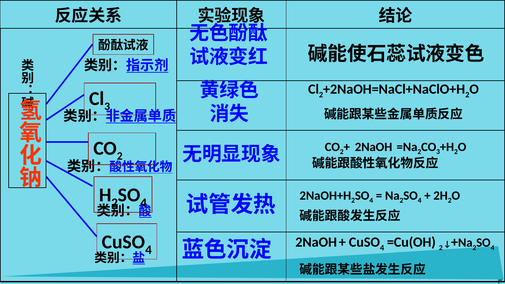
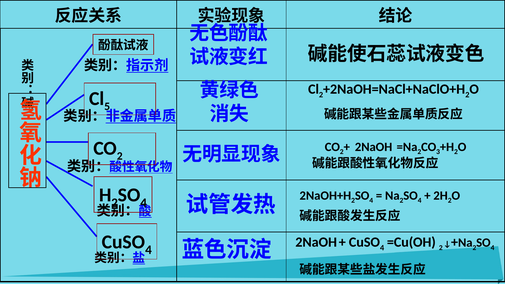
3: 3 -> 5 (107, 106)
